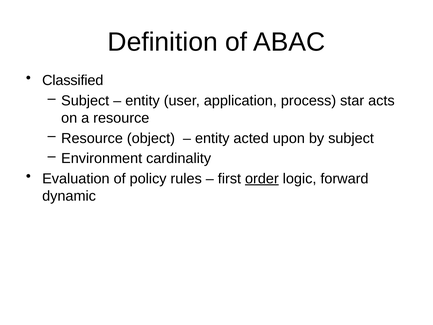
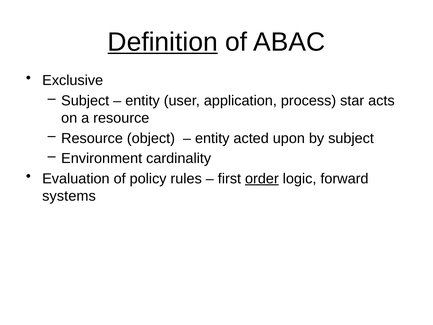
Definition underline: none -> present (163, 42)
Classified: Classified -> Exclusive (73, 80)
dynamic: dynamic -> systems (69, 196)
